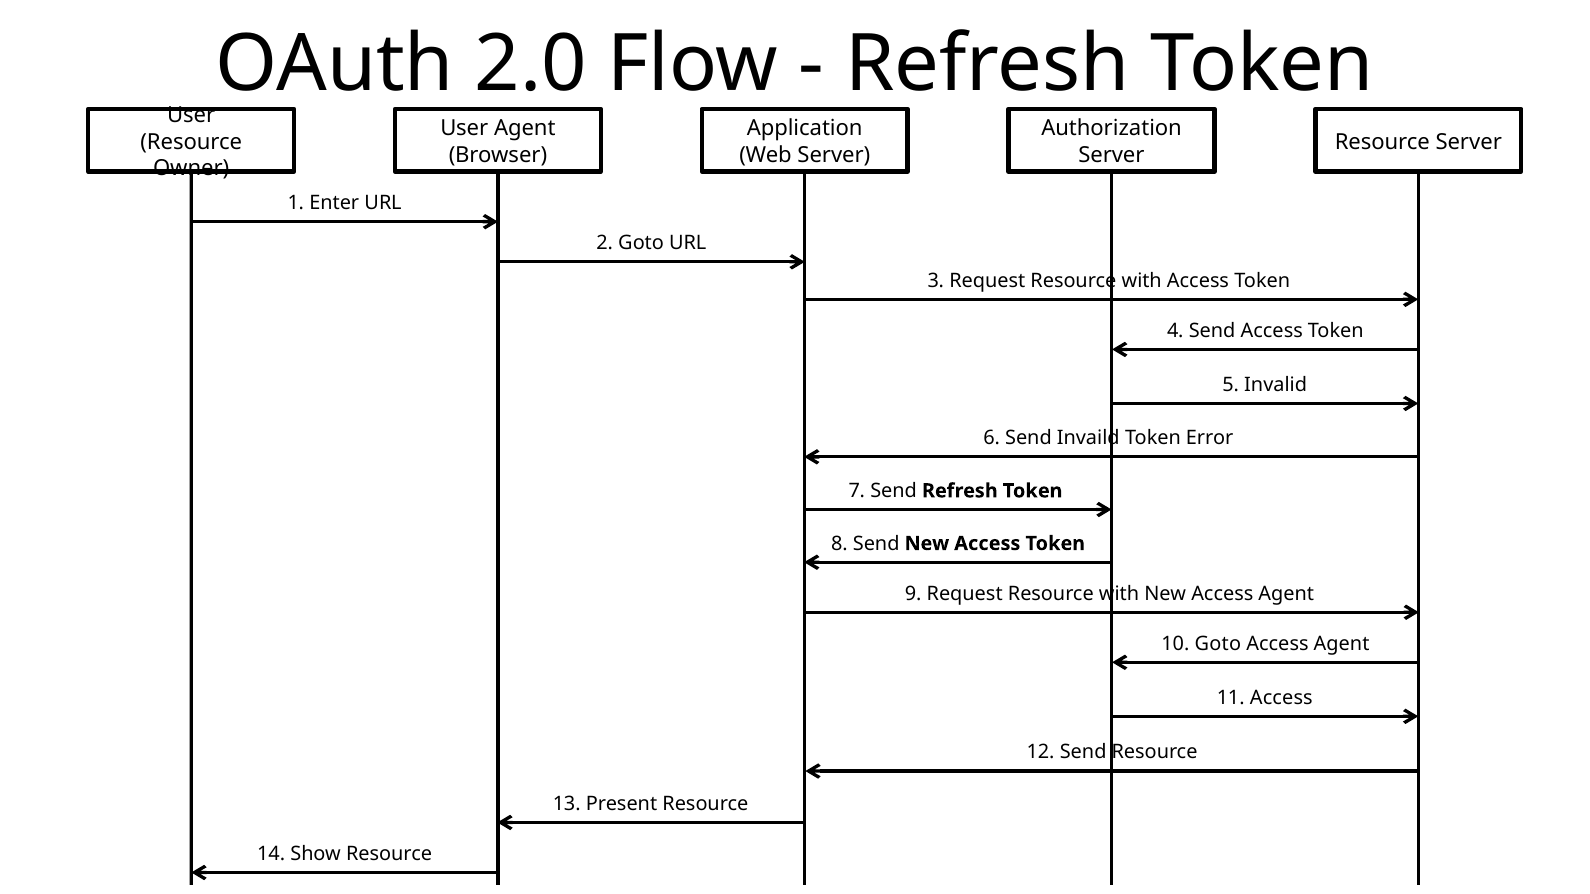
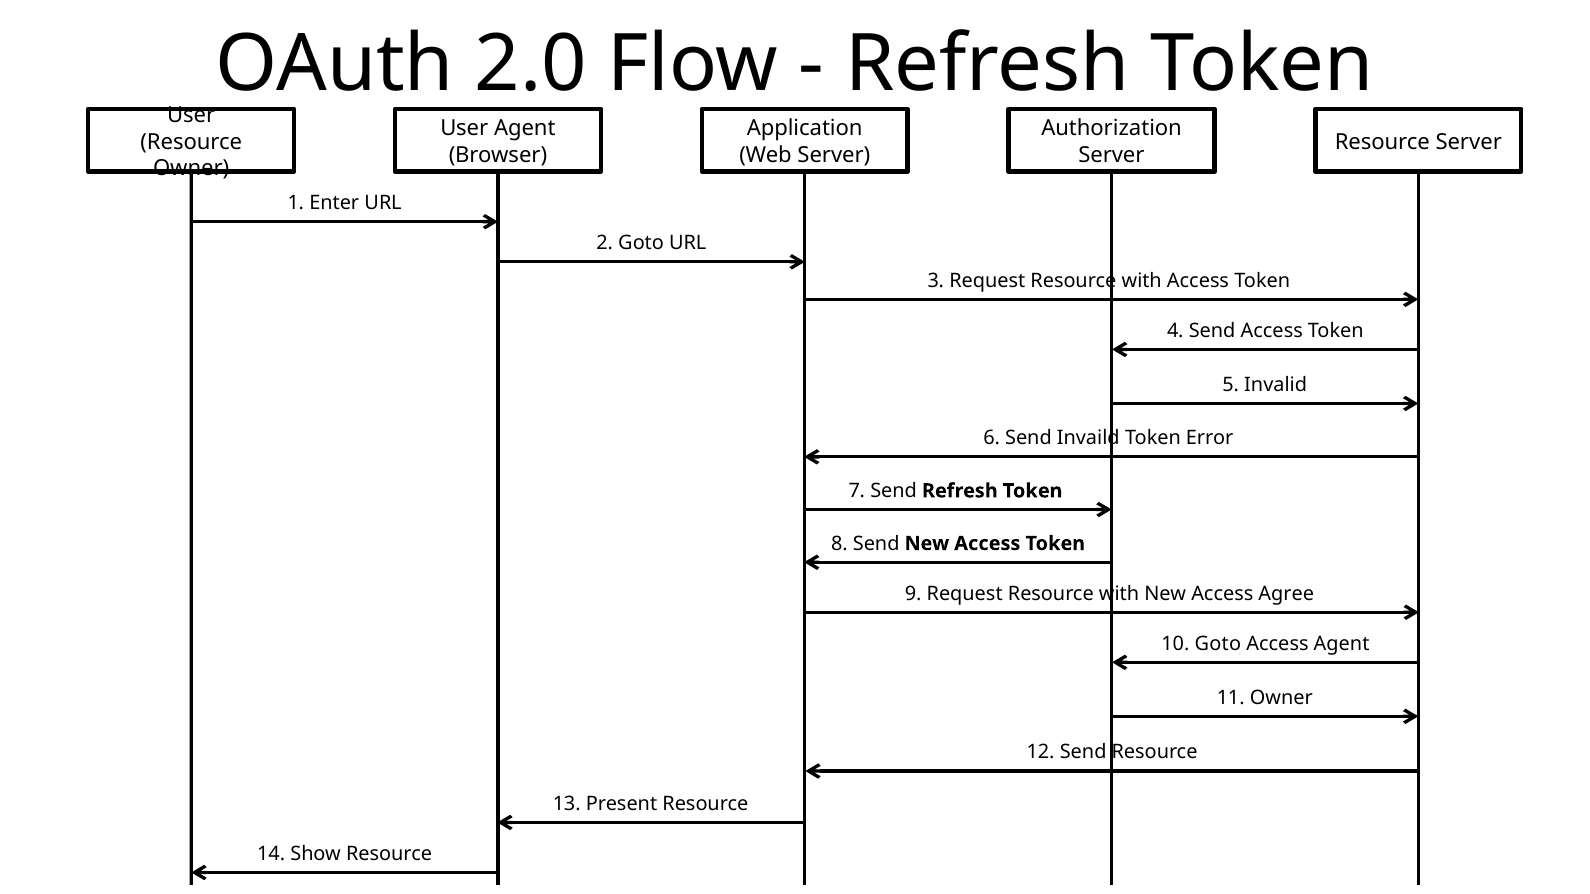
New Access Agent: Agent -> Agree (1286, 594)
11 Access: Access -> Owner (1281, 698)
